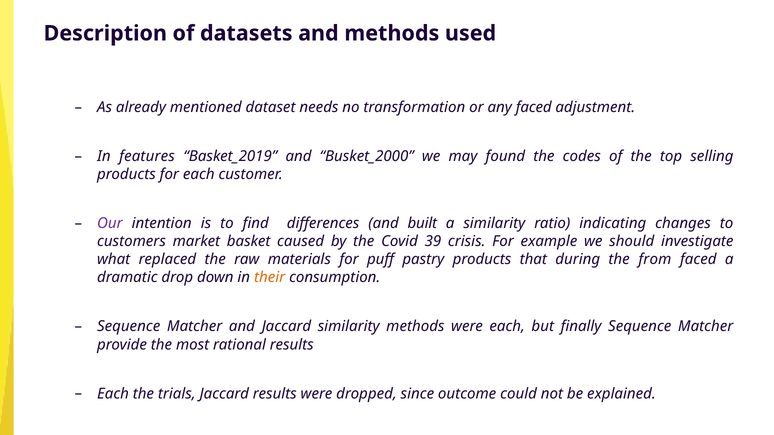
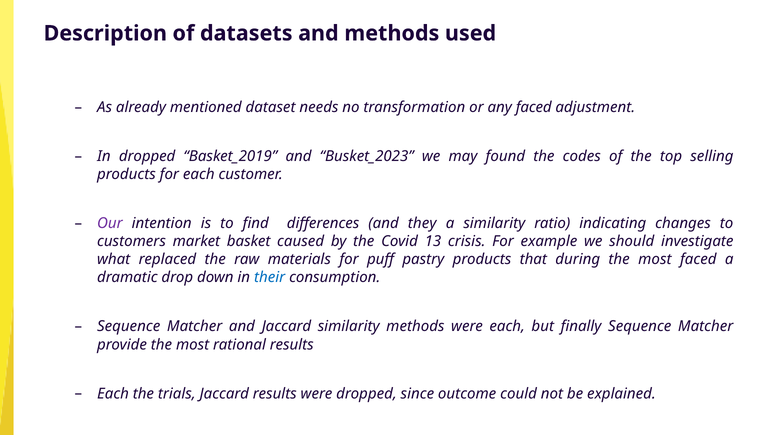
In features: features -> dropped (147, 156)
Busket_2000: Busket_2000 -> Busket_2023 (367, 156)
built: built -> they (422, 224)
39: 39 -> 13 (433, 242)
during the from: from -> most (655, 260)
their colour: orange -> blue (270, 278)
